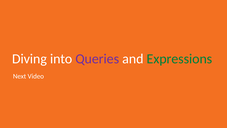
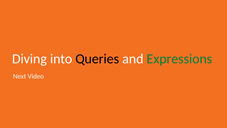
Queries colour: purple -> black (97, 59)
